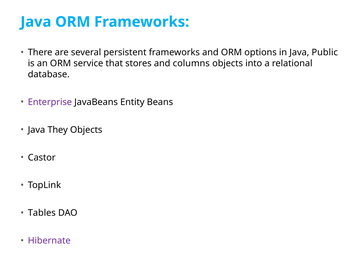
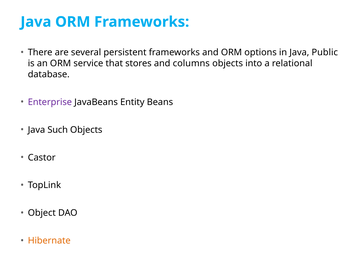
They: They -> Such (58, 130)
Tables: Tables -> Object (42, 213)
Hibernate colour: purple -> orange (49, 241)
